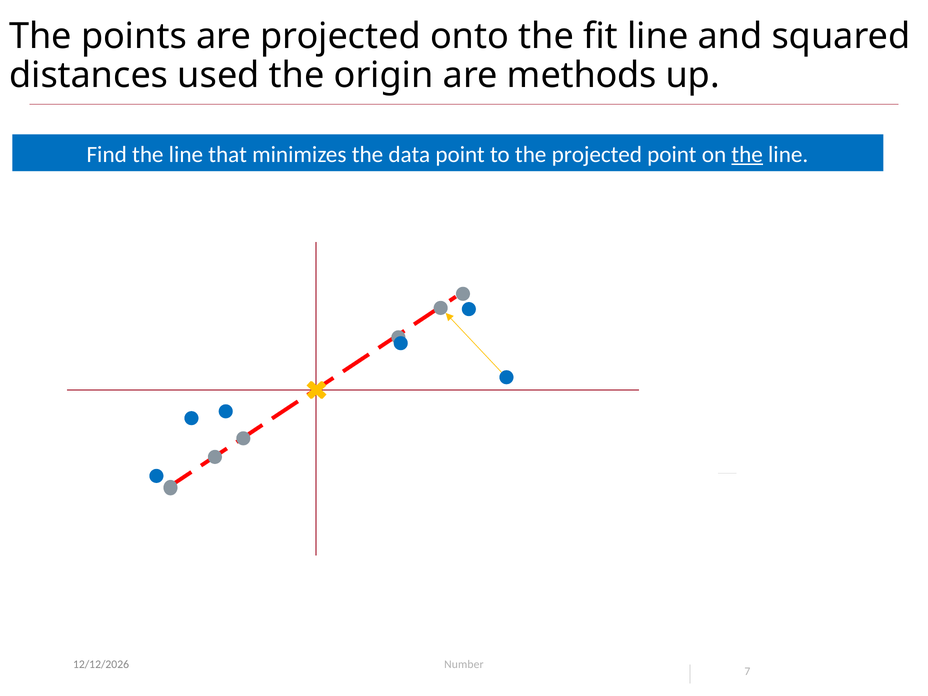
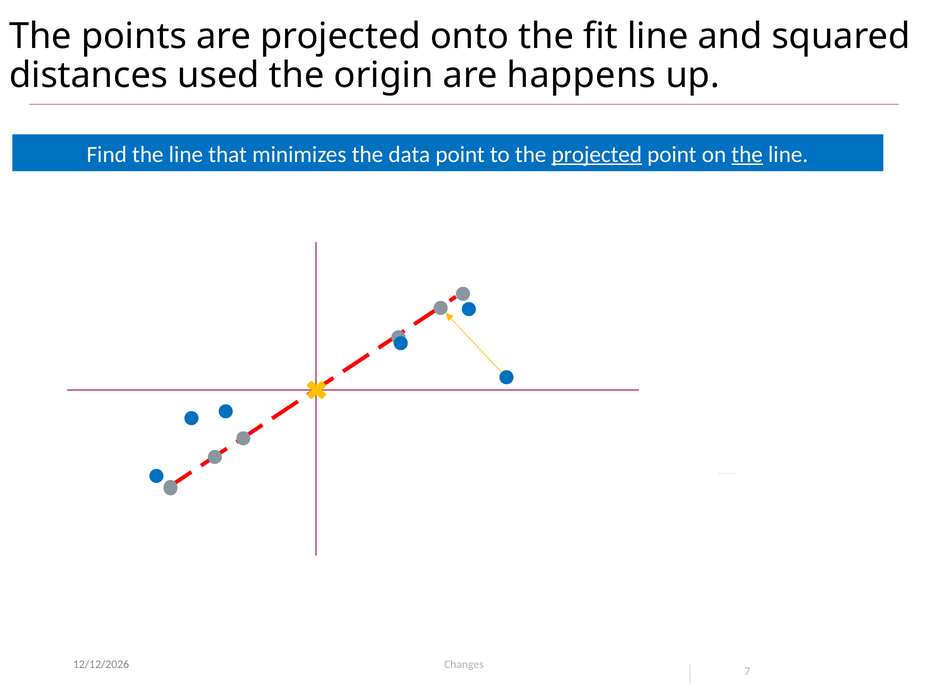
methods: methods -> happens (581, 75)
projected underline: none -> present (597, 154)
Number: Number -> Changes (464, 664)
